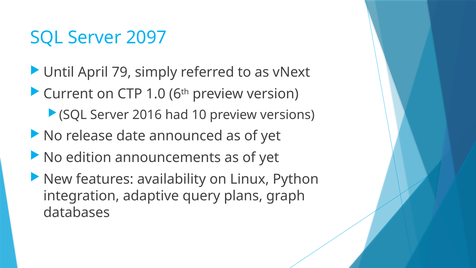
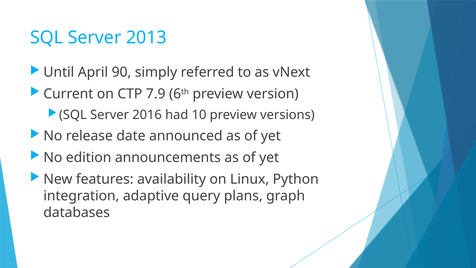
2097: 2097 -> 2013 (146, 38)
79: 79 -> 90 (121, 72)
1.0: 1.0 -> 7.9 (156, 94)
